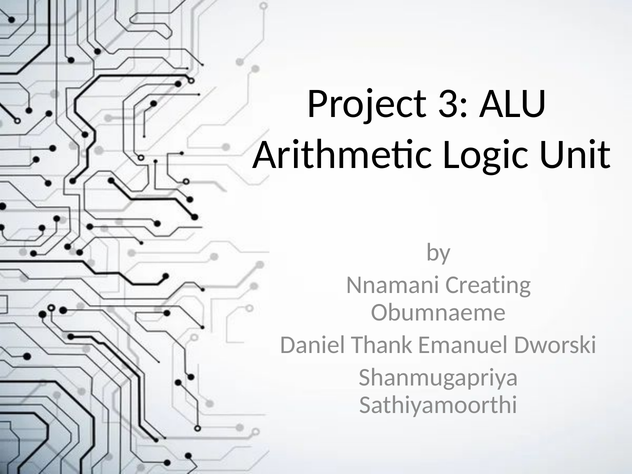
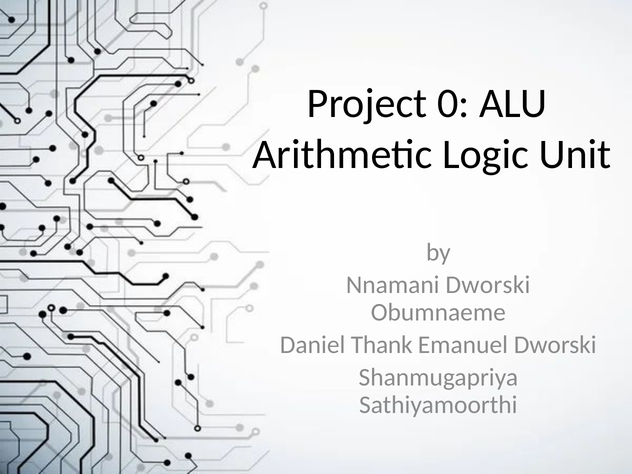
3: 3 -> 0 (453, 104)
Nnamani Creating: Creating -> Dworski (488, 285)
